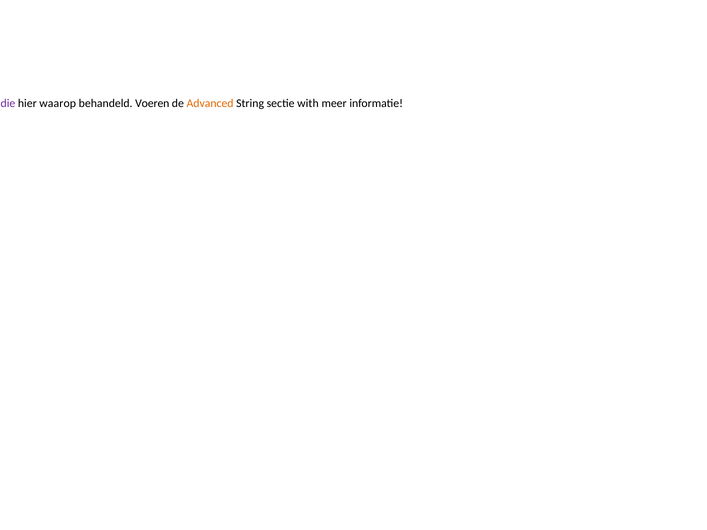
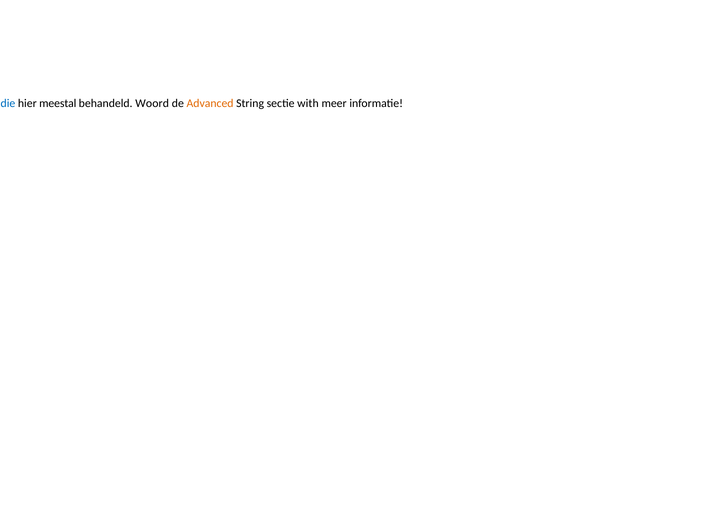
die colour: purple -> blue (8, 103)
waarop: waarop -> meestal (58, 103)
Voeren: Voeren -> Woord (152, 103)
